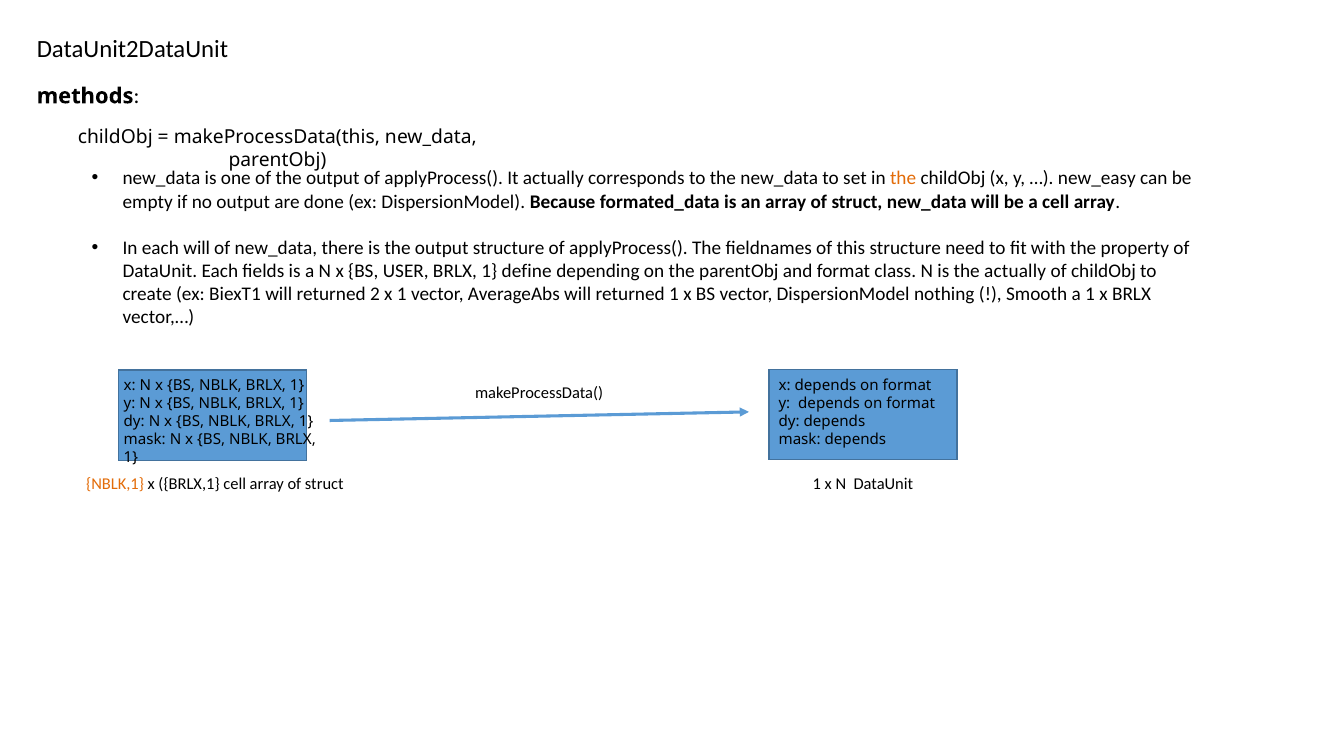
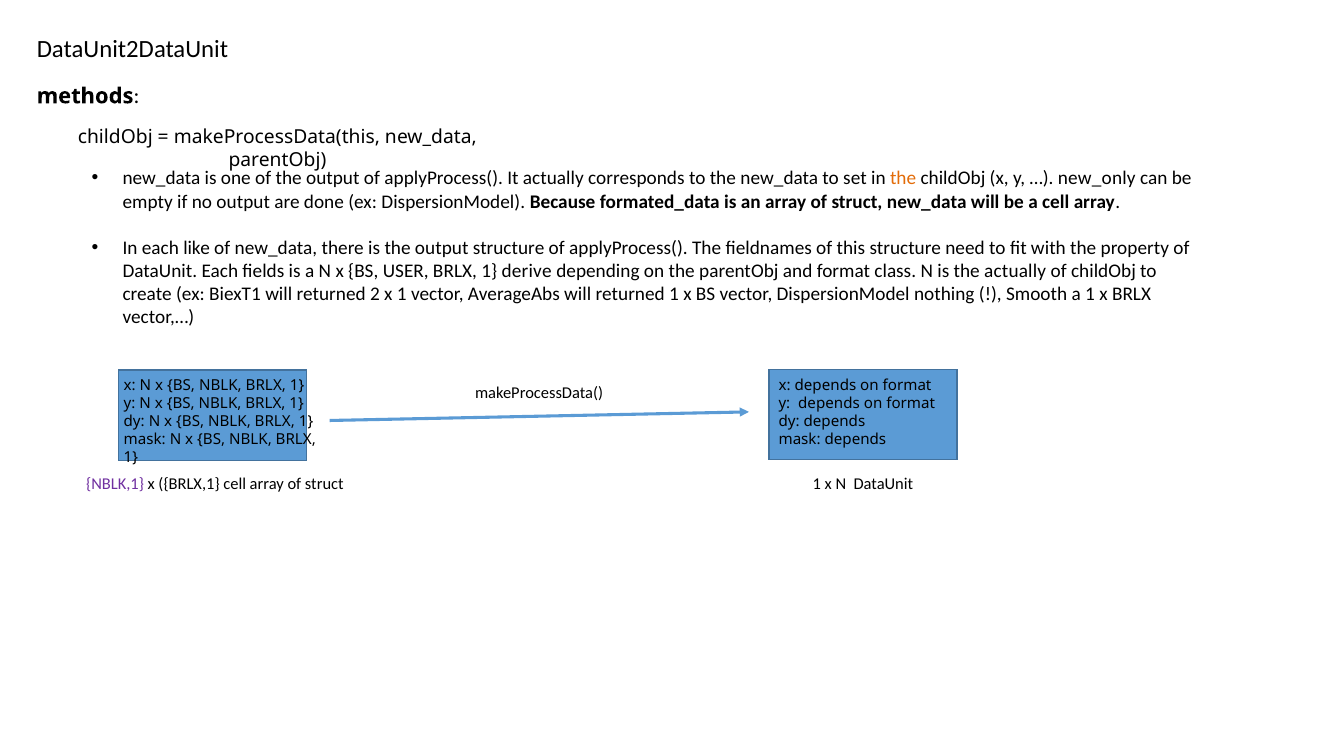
new_easy: new_easy -> new_only (1097, 178)
each will: will -> like (197, 248)
define: define -> derive (527, 271)
NBLK,1 colour: orange -> purple (115, 484)
